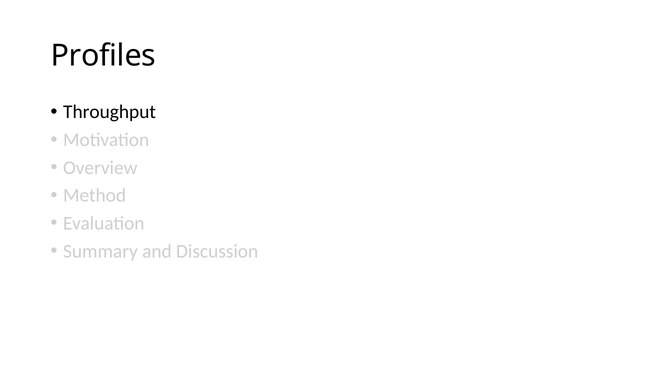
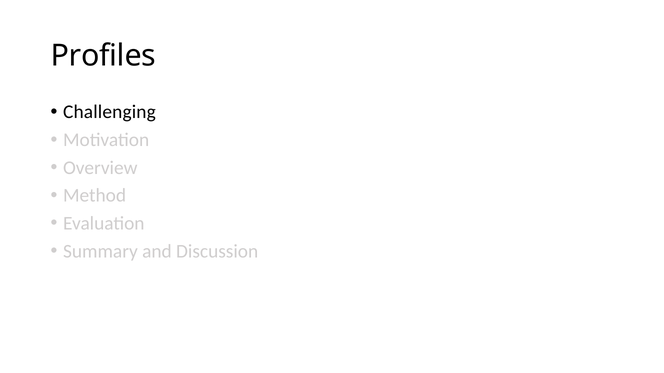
Throughput: Throughput -> Challenging (109, 112)
